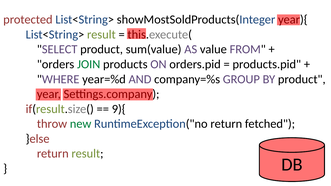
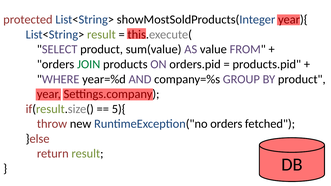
9){: 9){ -> 5){ (119, 109)
new colour: green -> black (81, 124)
RuntimeException("no return: return -> orders (226, 124)
